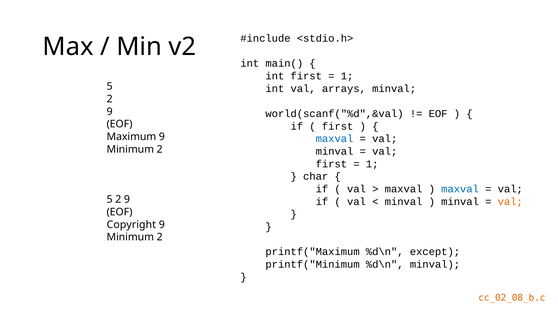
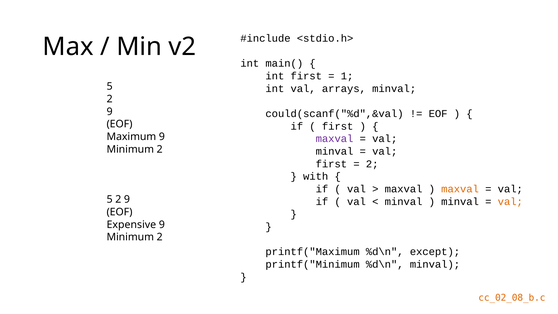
world(scanf("%d",&val: world(scanf("%d",&val -> could(scanf("%d",&val (335, 114)
maxval colour: blue -> purple (335, 139)
1: 1 -> 2 (372, 164)
char: char -> with (316, 176)
maxval colour: blue -> orange (460, 189)
Copyright: Copyright -> Expensive (131, 225)
